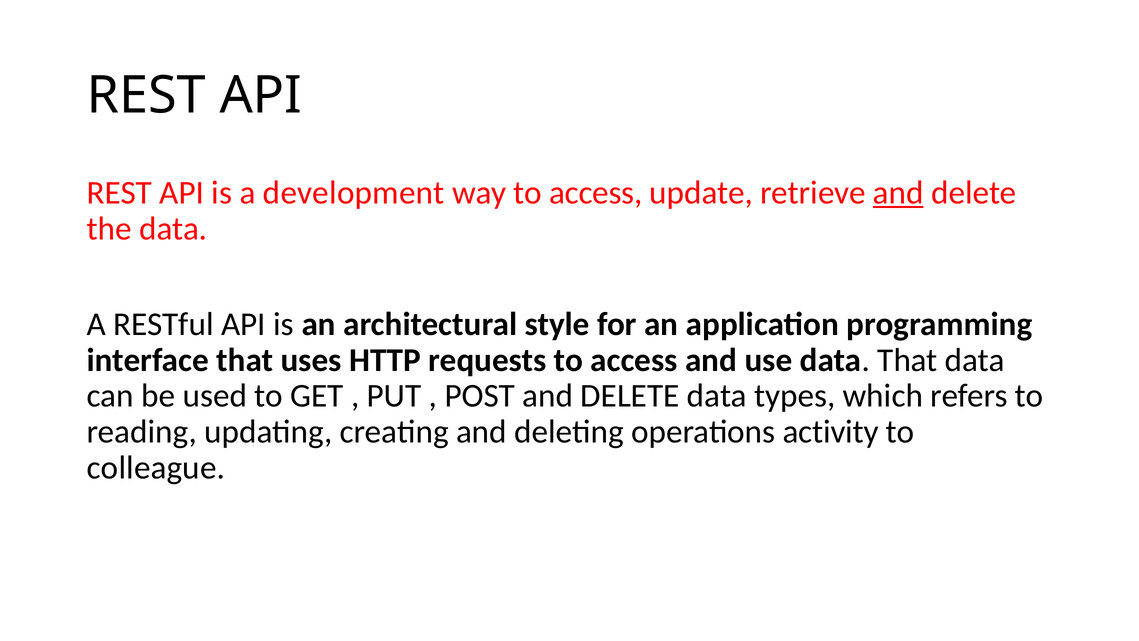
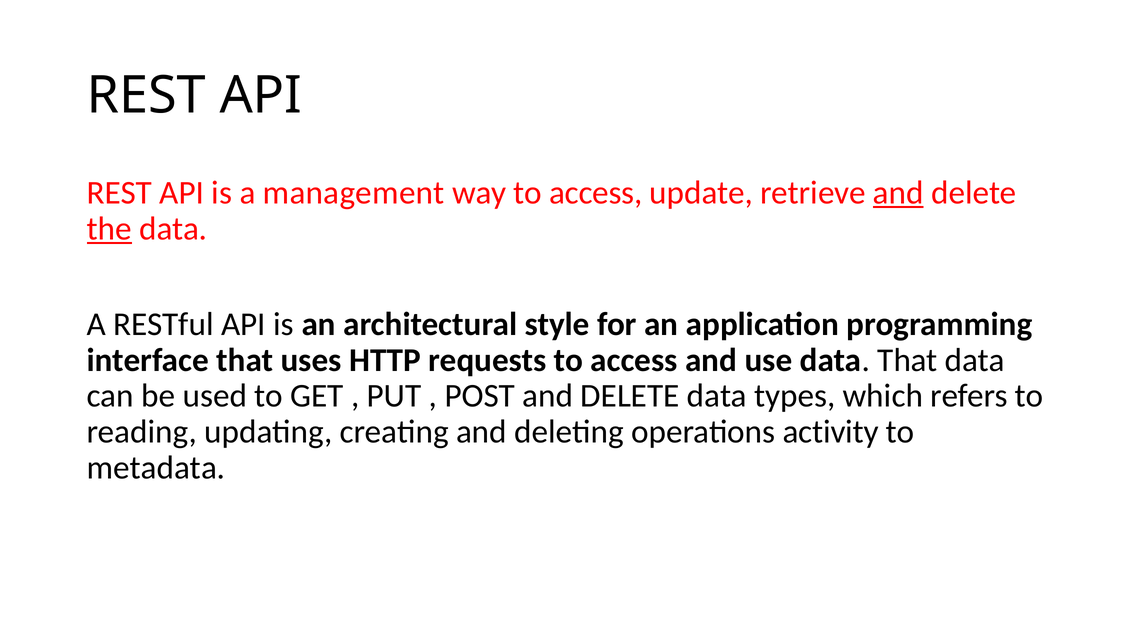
development: development -> management (354, 193)
the underline: none -> present (109, 228)
colleague: colleague -> metadata (156, 468)
